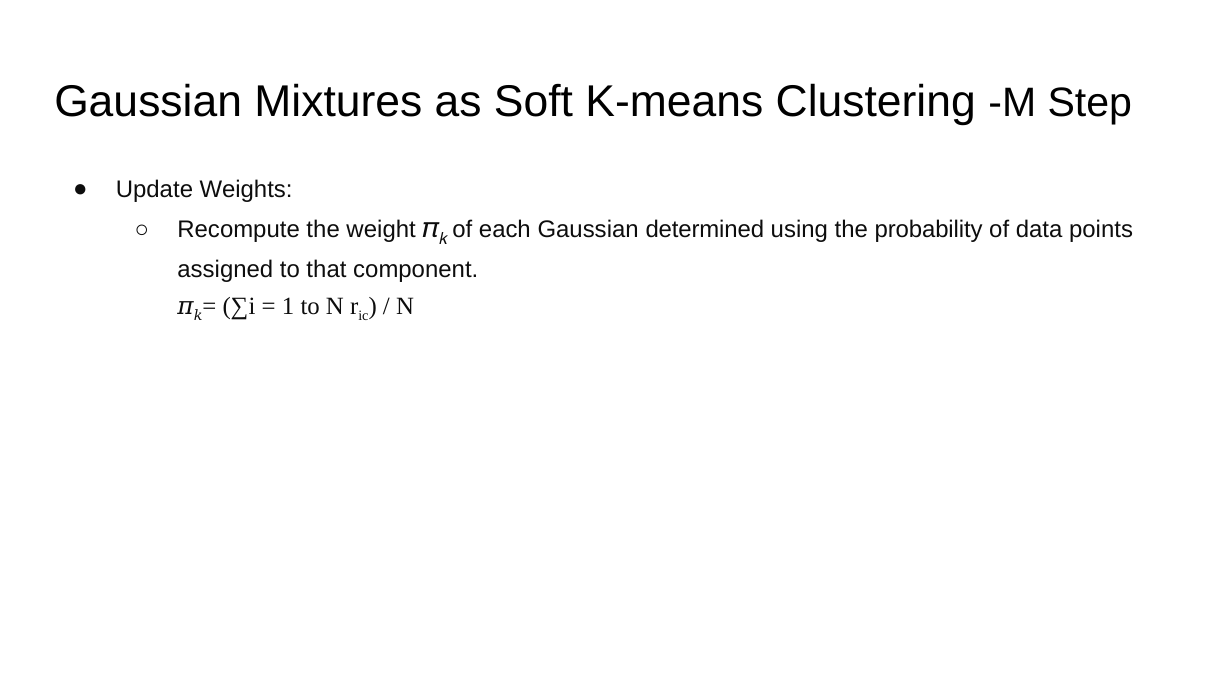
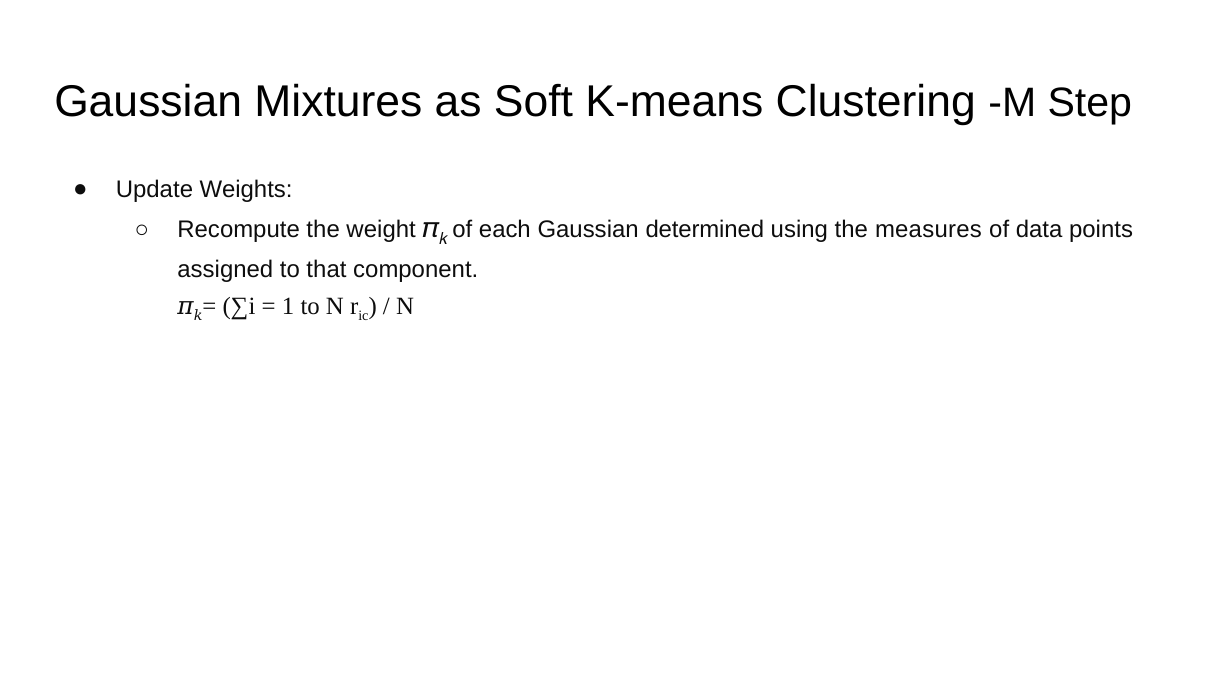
probability: probability -> measures (928, 230)
